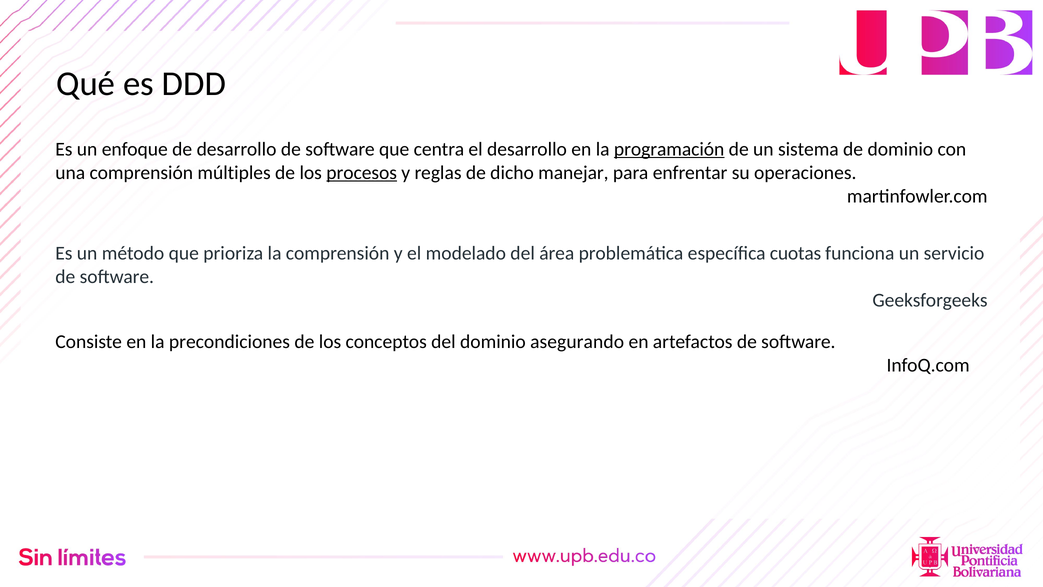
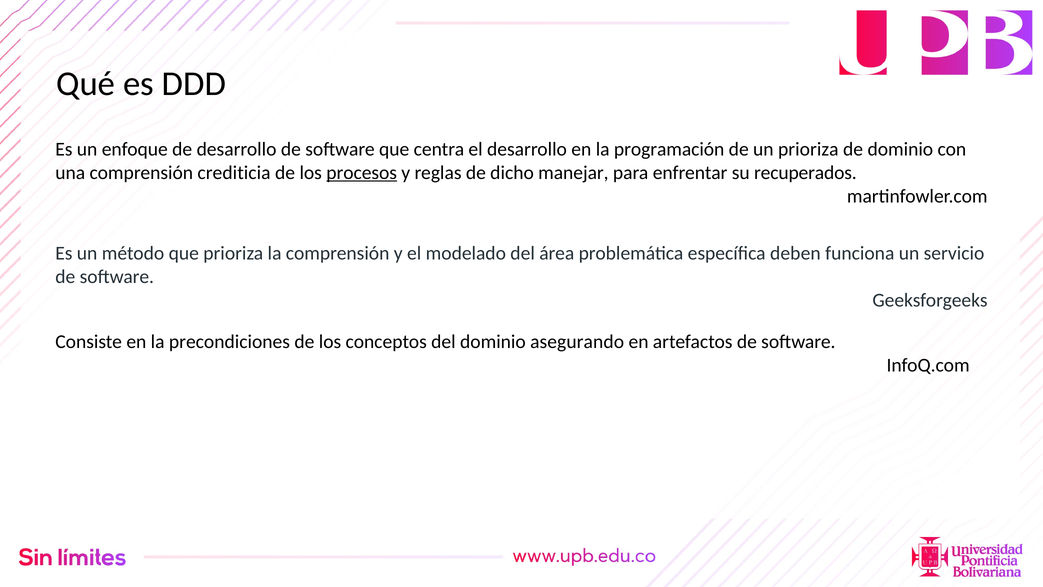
programación underline: present -> none (669, 149)
un sistema: sistema -> prioriza (808, 149)
múltiples: múltiples -> crediticia (234, 173)
operaciones: operaciones -> recuperados (805, 173)
cuotas: cuotas -> deben (795, 253)
